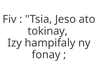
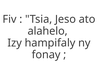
tokinay: tokinay -> alahelo (48, 31)
